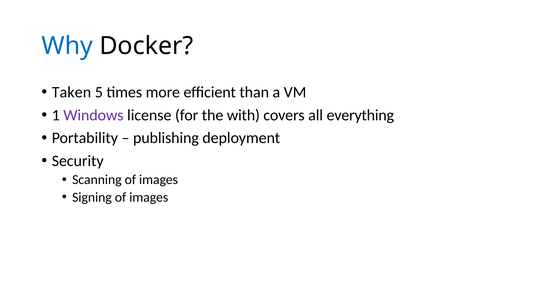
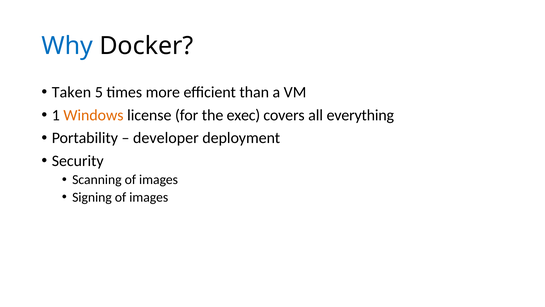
Windows colour: purple -> orange (93, 115)
with: with -> exec (243, 115)
publishing: publishing -> developer (166, 138)
